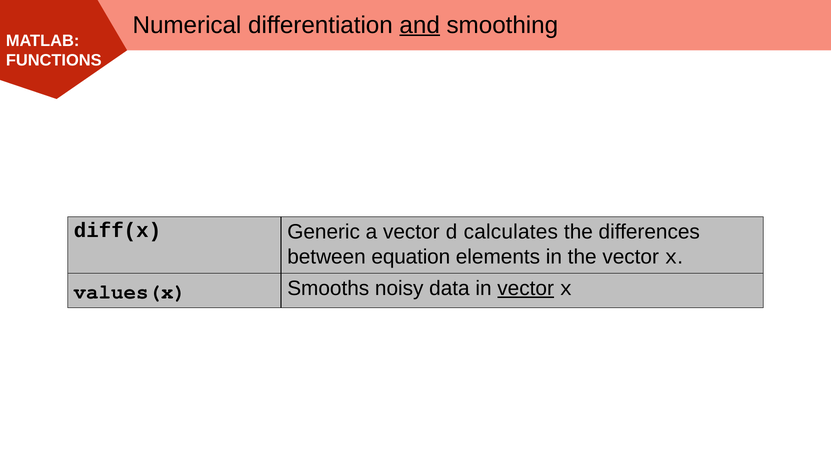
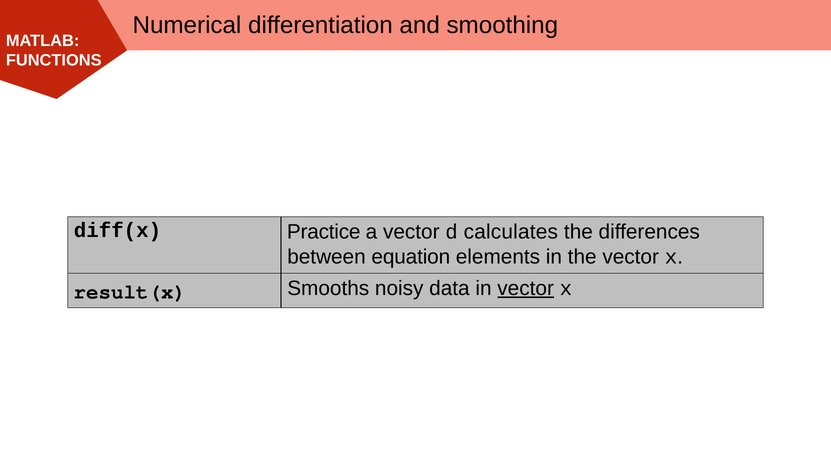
and underline: present -> none (420, 25)
Generic: Generic -> Practice (324, 232)
values(x: values(x -> result(x (130, 291)
